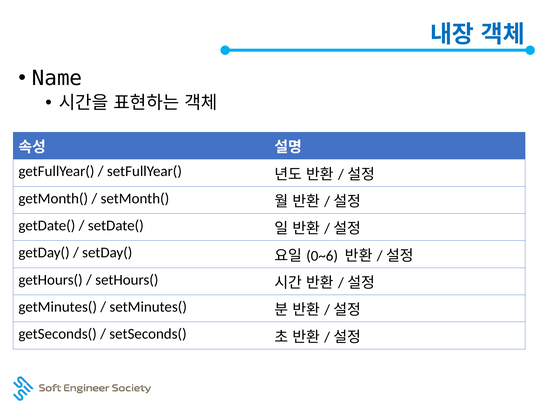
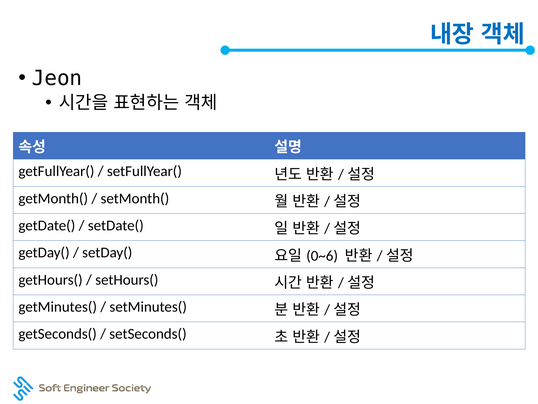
Name: Name -> Jeon (57, 78)
